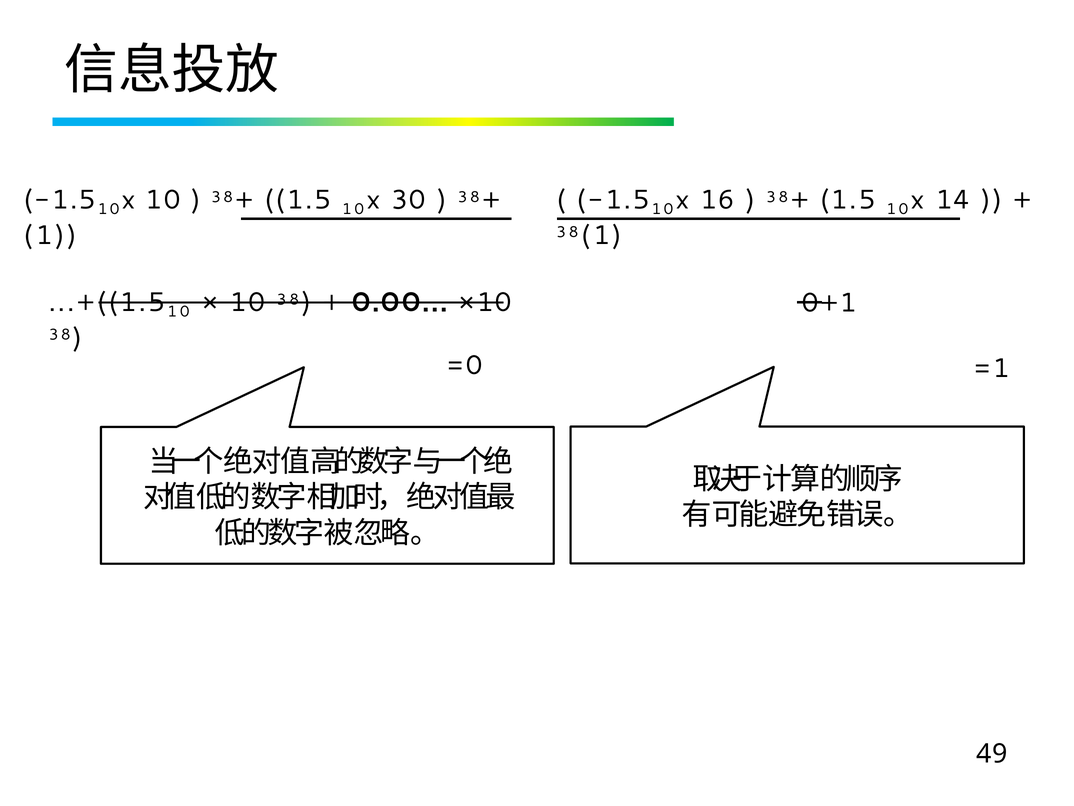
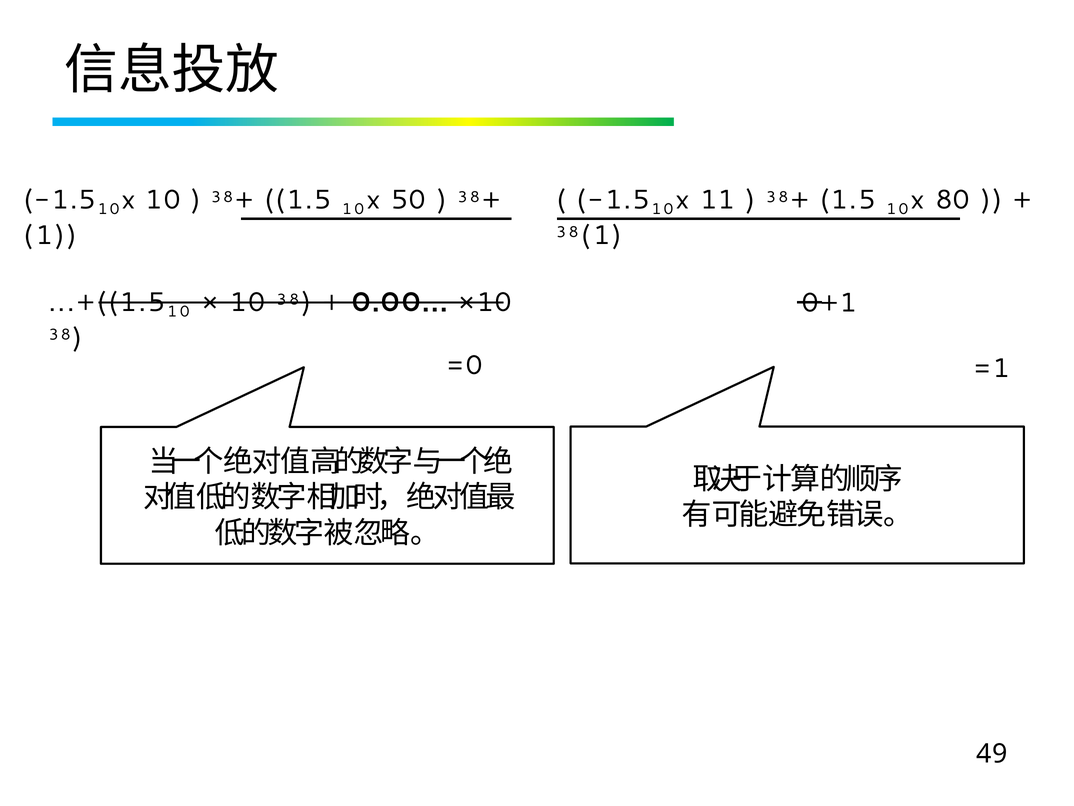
30: 30 -> 50 (408, 200)
16: 16 -> 11 (717, 200)
14: 14 -> 80 (953, 200)
